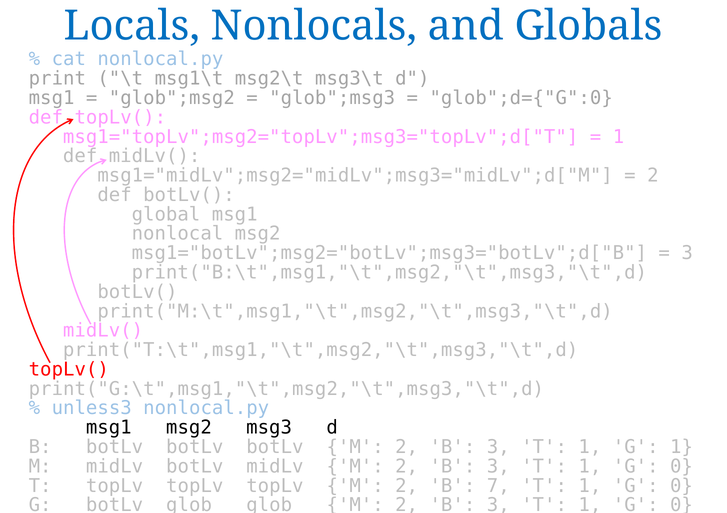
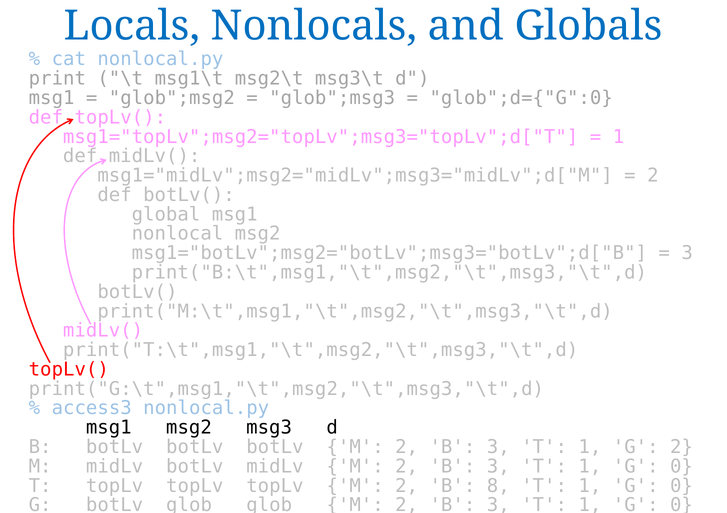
unless3: unless3 -> access3 (92, 408)
G 1: 1 -> 2 (682, 446)
7: 7 -> 8 (498, 485)
